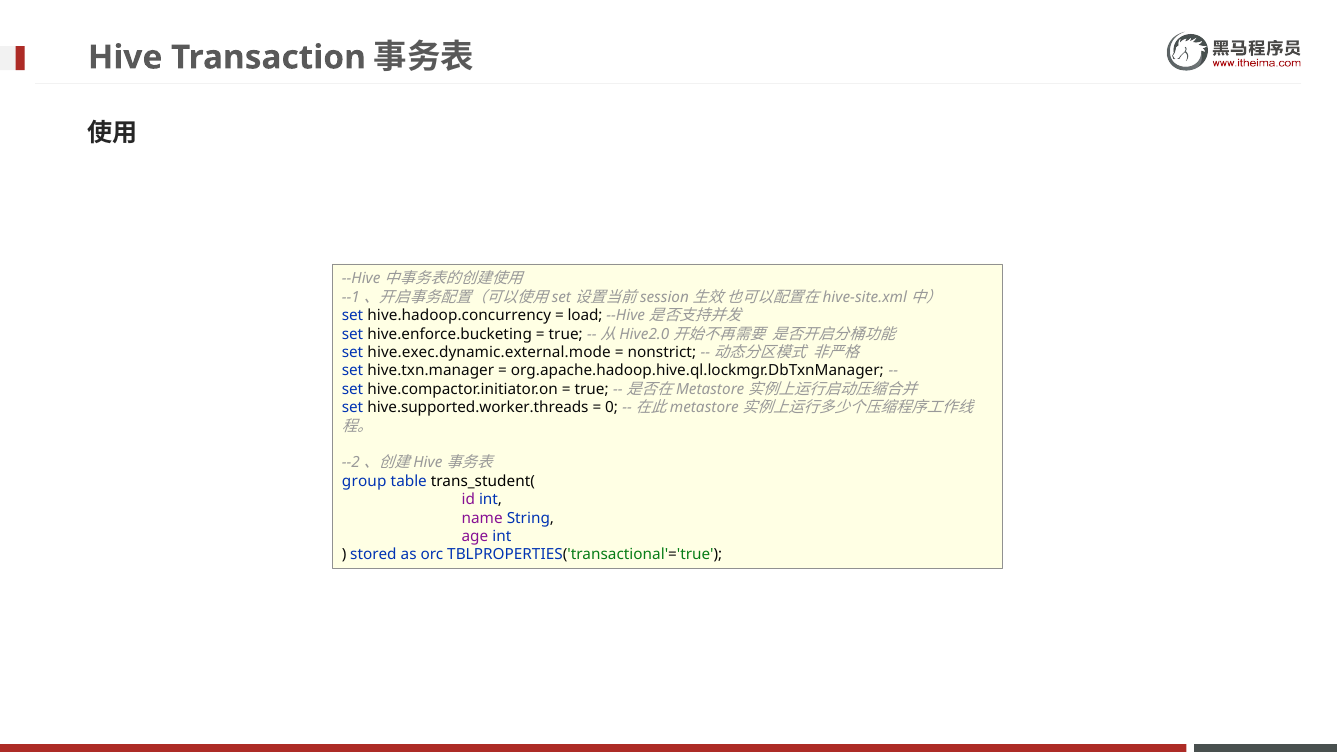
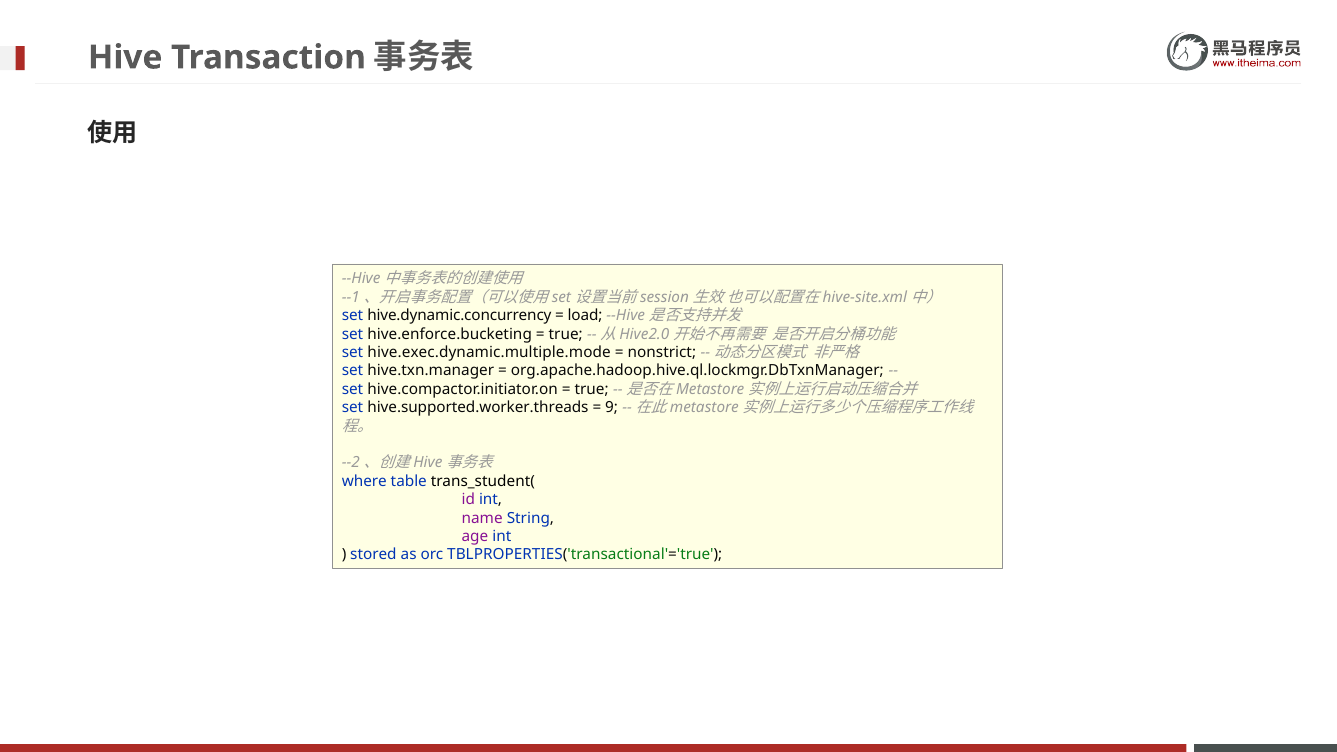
hive.hadoop.concurrency: hive.hadoop.concurrency -> hive.dynamic.concurrency (459, 316)
hive.exec.dynamic.external.mode: hive.exec.dynamic.external.mode -> hive.exec.dynamic.multiple.mode (489, 353)
0: 0 -> 9 (612, 408)
group: group -> where (364, 481)
